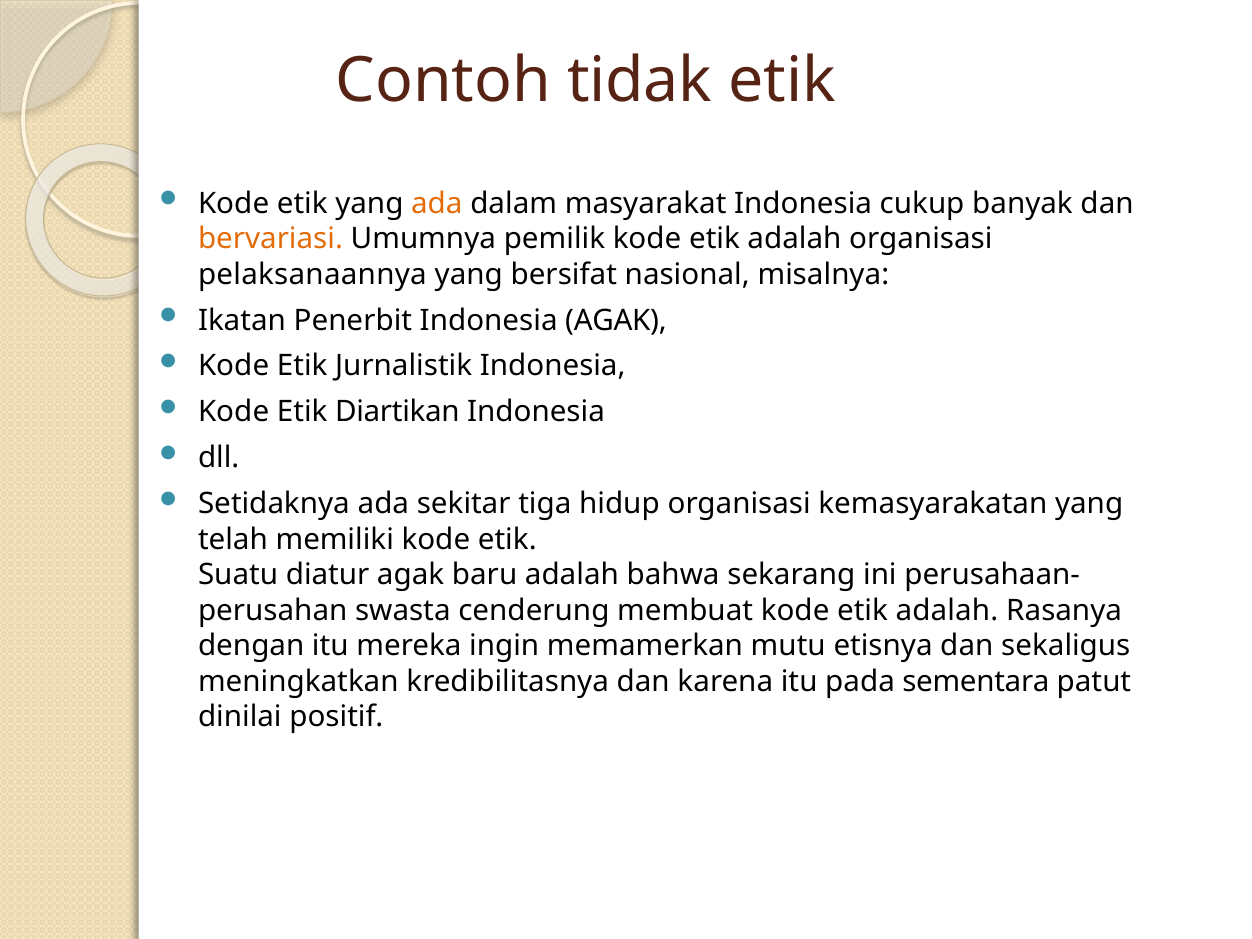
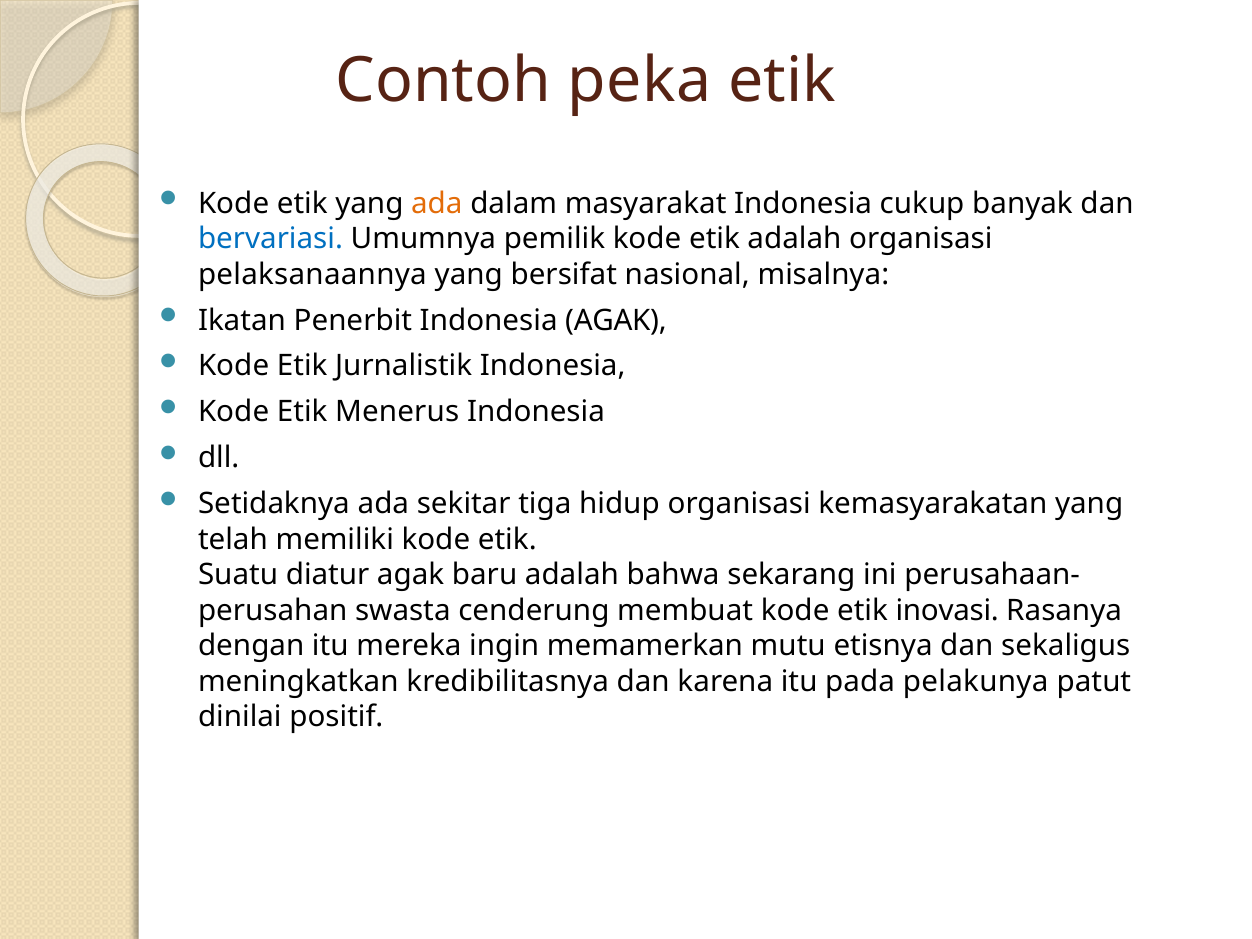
tidak: tidak -> peka (639, 81)
bervariasi colour: orange -> blue (270, 239)
Diartikan: Diartikan -> Menerus (397, 412)
membuat kode etik adalah: adalah -> inovasi (947, 610)
sementara: sementara -> pelakunya (976, 681)
